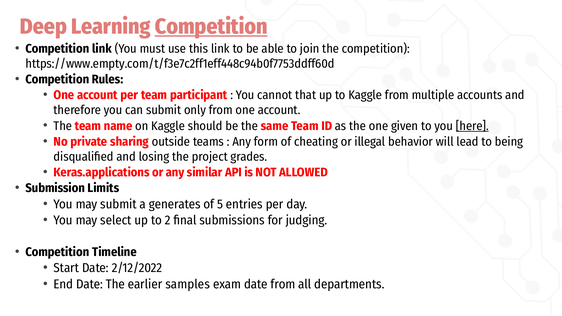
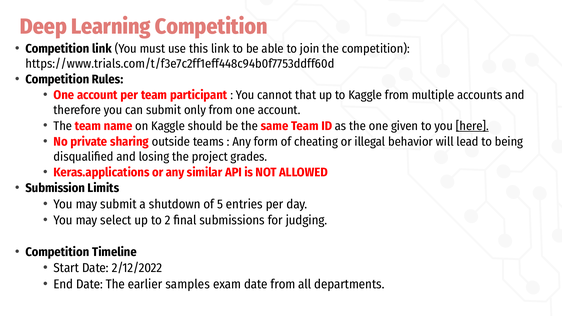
Competition underline: present -> none (211, 27)
https://www.empty.com/t/f3e7c2ff1eff448c94b0f7753ddff60d: https://www.empty.com/t/f3e7c2ff1eff448c94b0f7753ddff60d -> https://www.trials.com/t/f3e7c2ff1eff448c94b0f7753ddff60d (180, 64)
generates: generates -> shutdown (175, 204)
